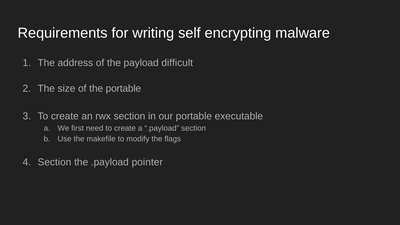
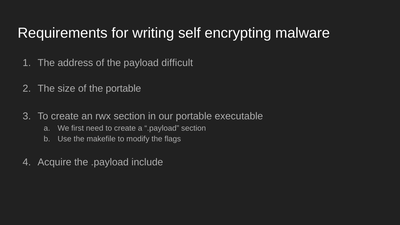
Section: Section -> Acquire (55, 162)
pointer: pointer -> include (147, 162)
